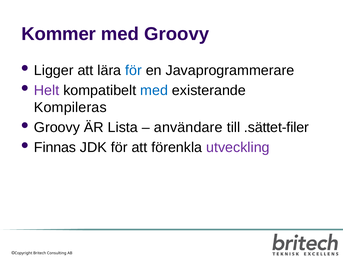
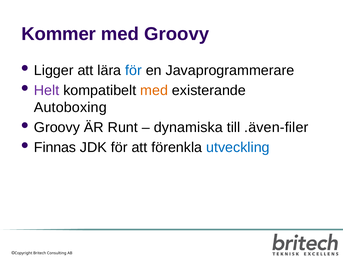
med colour: blue -> orange (154, 90)
Kompileras: Kompileras -> Autoboxing (70, 108)
Lista: Lista -> Runt (123, 128)
användare: användare -> dynamiska (188, 128)
.sättet-filer: .sättet-filer -> .även-filer (276, 128)
utveckling colour: purple -> blue (238, 148)
